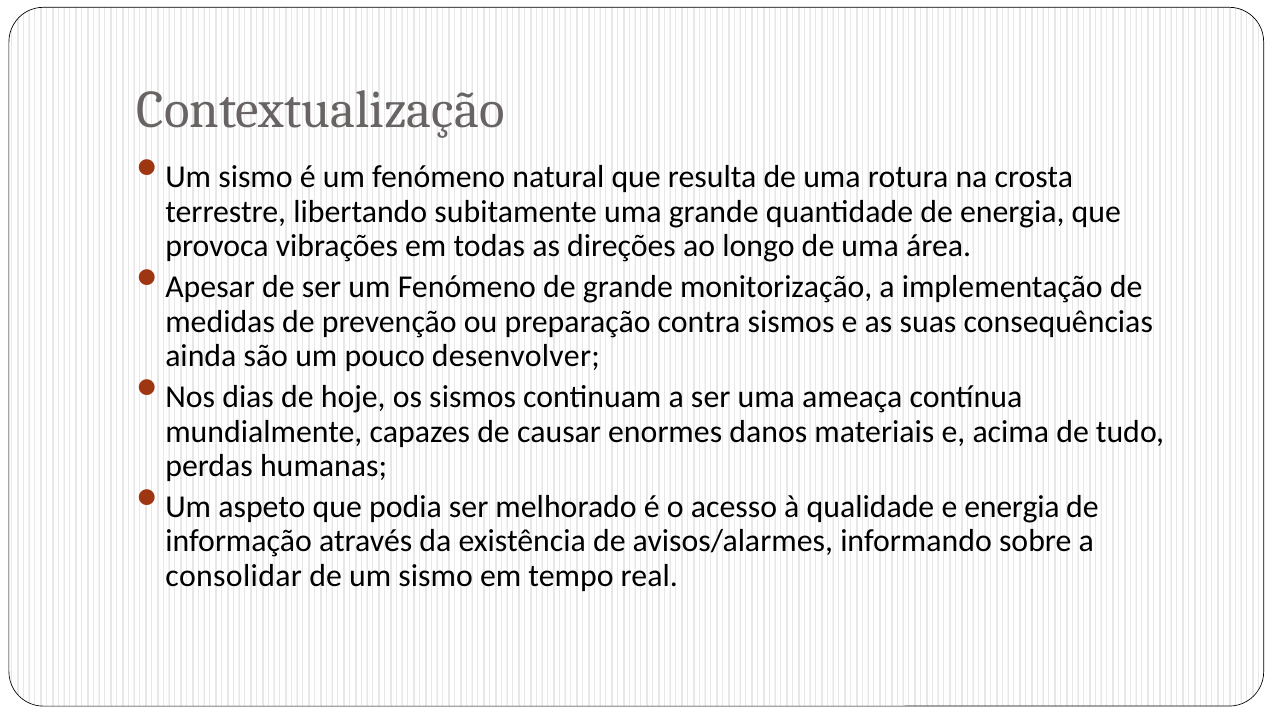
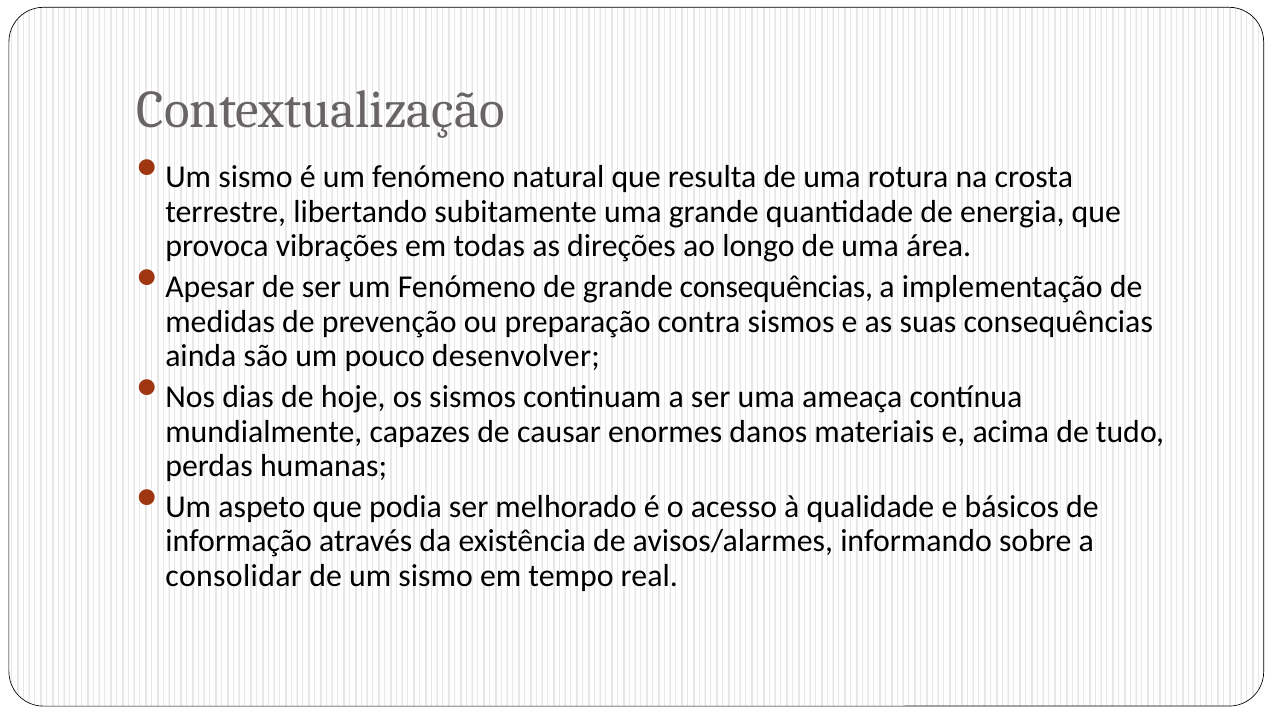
grande monitorização: monitorização -> consequências (776, 287)
e energia: energia -> básicos (1012, 507)
